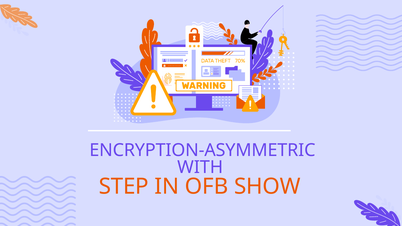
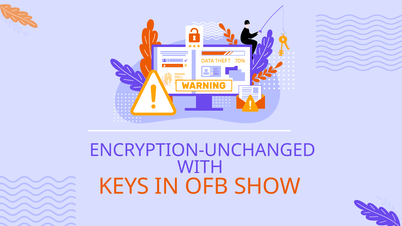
ENCRYPTION-ASYMMETRIC: ENCRYPTION-ASYMMETRIC -> ENCRYPTION-UNCHANGED (202, 150)
STEP: STEP -> KEYS (124, 187)
